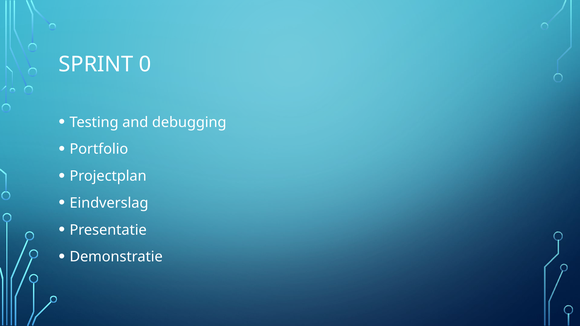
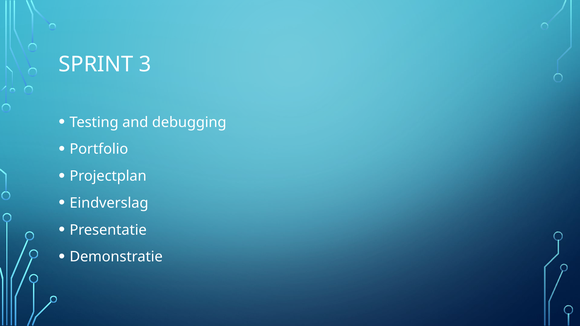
0: 0 -> 3 (145, 64)
